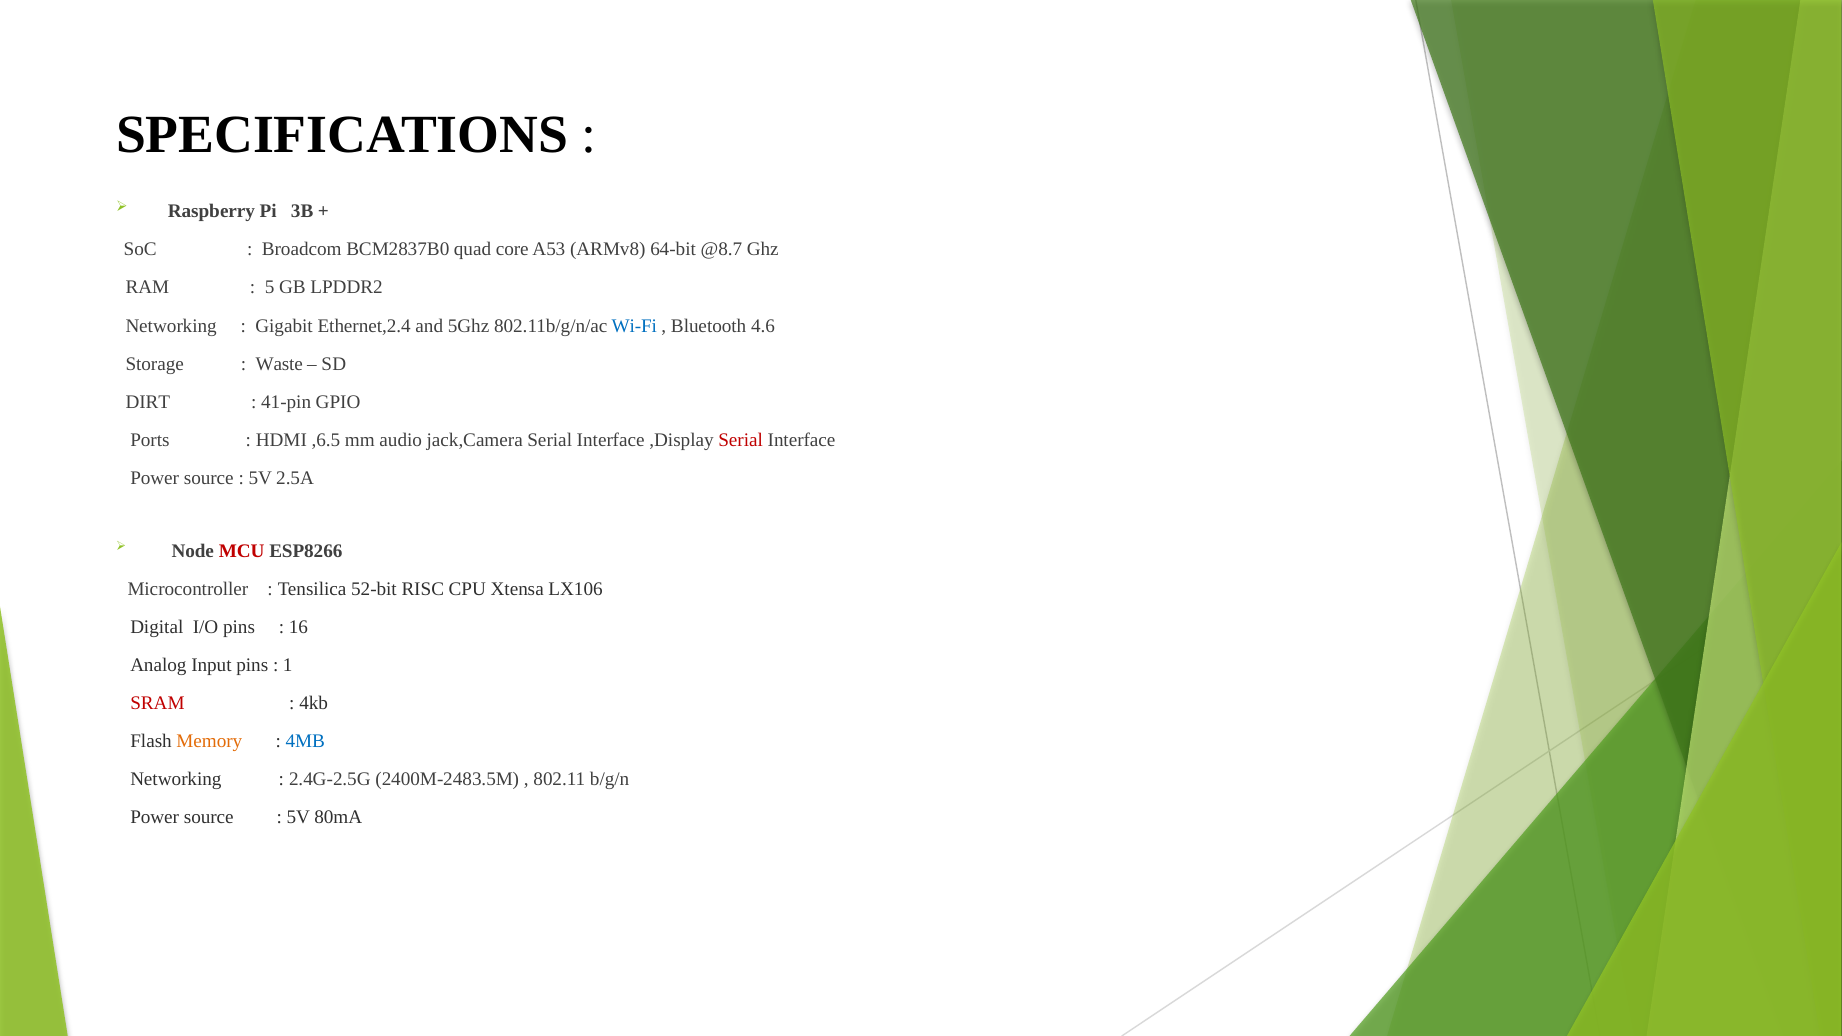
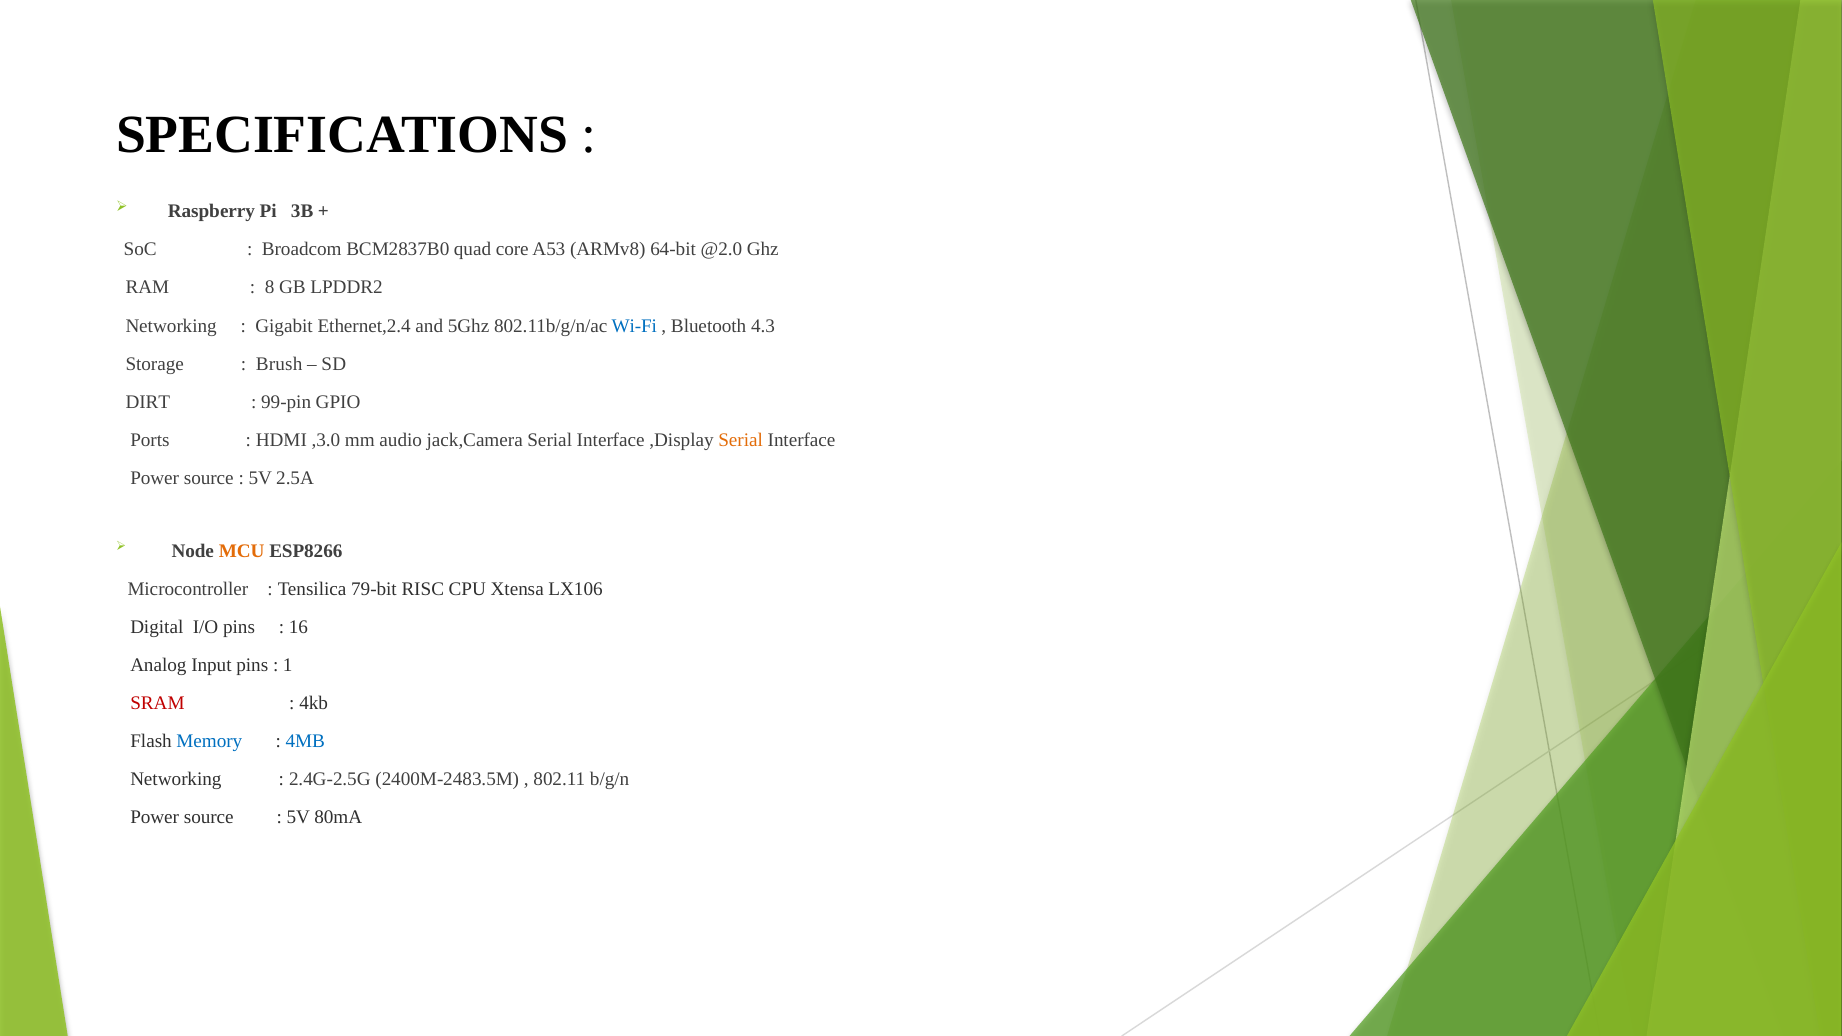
@8.7: @8.7 -> @2.0 (721, 250)
5: 5 -> 8 (270, 288)
4.6: 4.6 -> 4.3 (763, 326)
Waste: Waste -> Brush (279, 364)
41-pin: 41-pin -> 99-pin (286, 402)
,6.5: ,6.5 -> ,3.0 (326, 440)
Serial colour: red -> orange (741, 440)
MCU colour: red -> orange (242, 551)
52-bit: 52-bit -> 79-bit (374, 589)
Memory colour: orange -> blue (209, 742)
